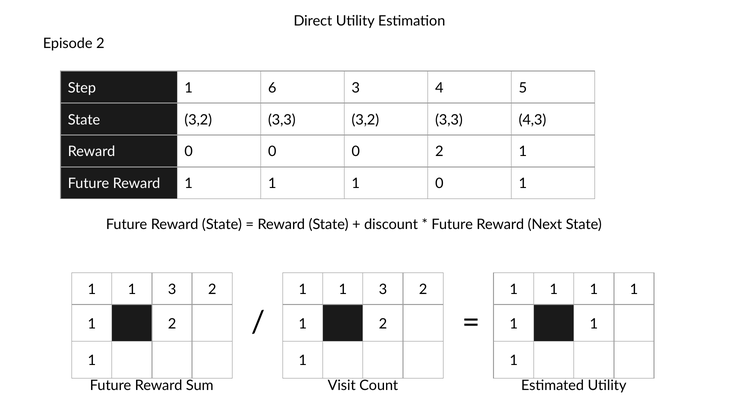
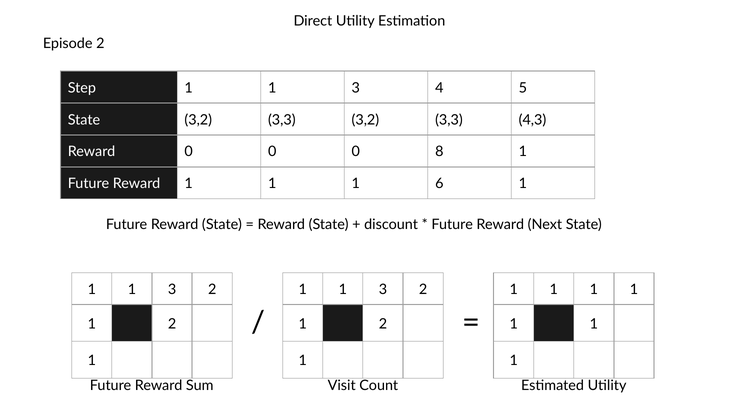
Step 1 6: 6 -> 1 (272, 88)
0 2: 2 -> 8 (439, 152)
1 0: 0 -> 6 (439, 184)
